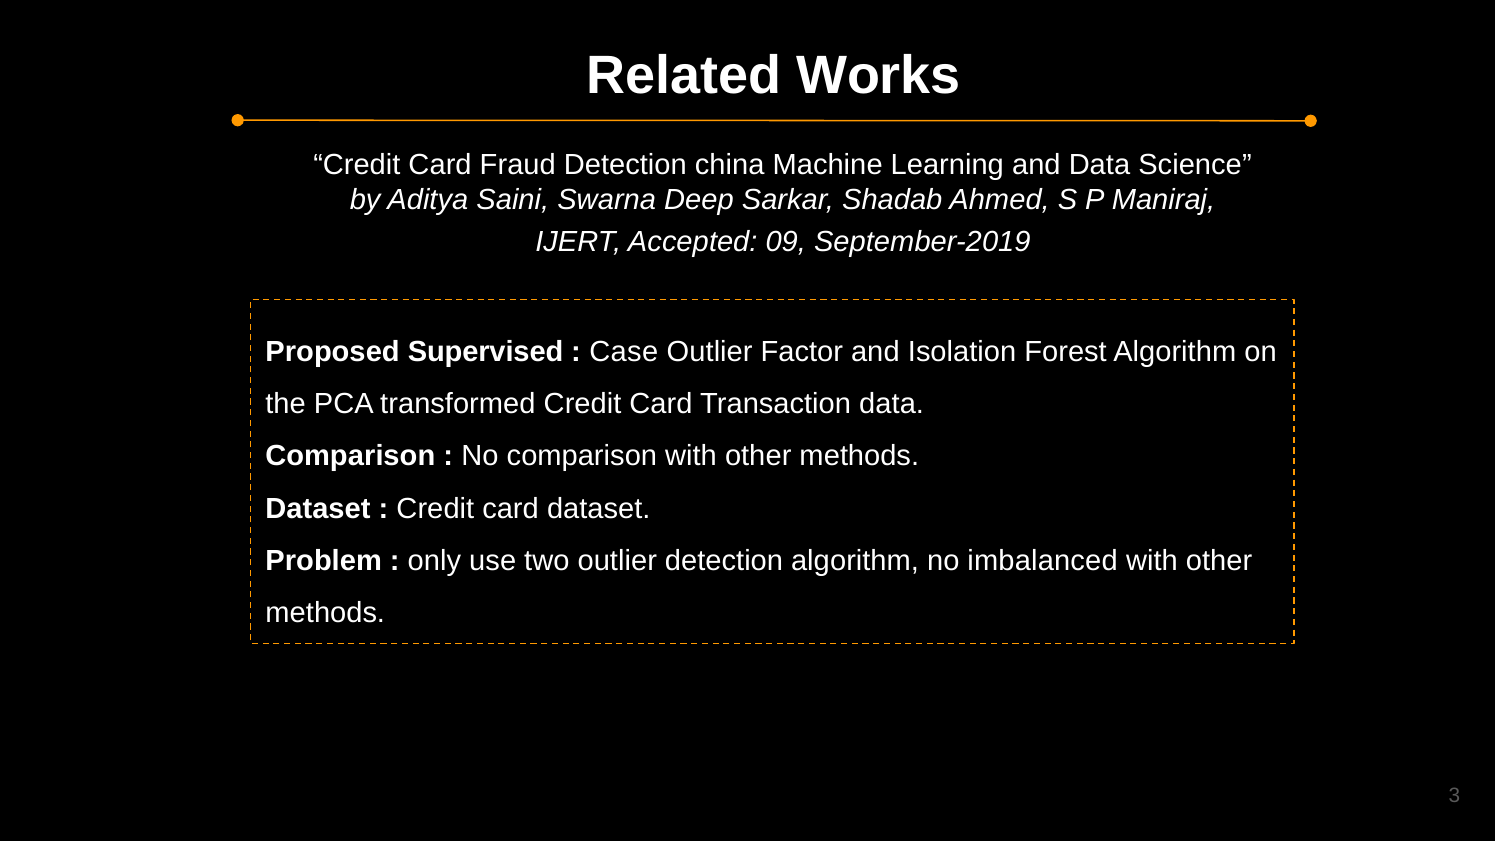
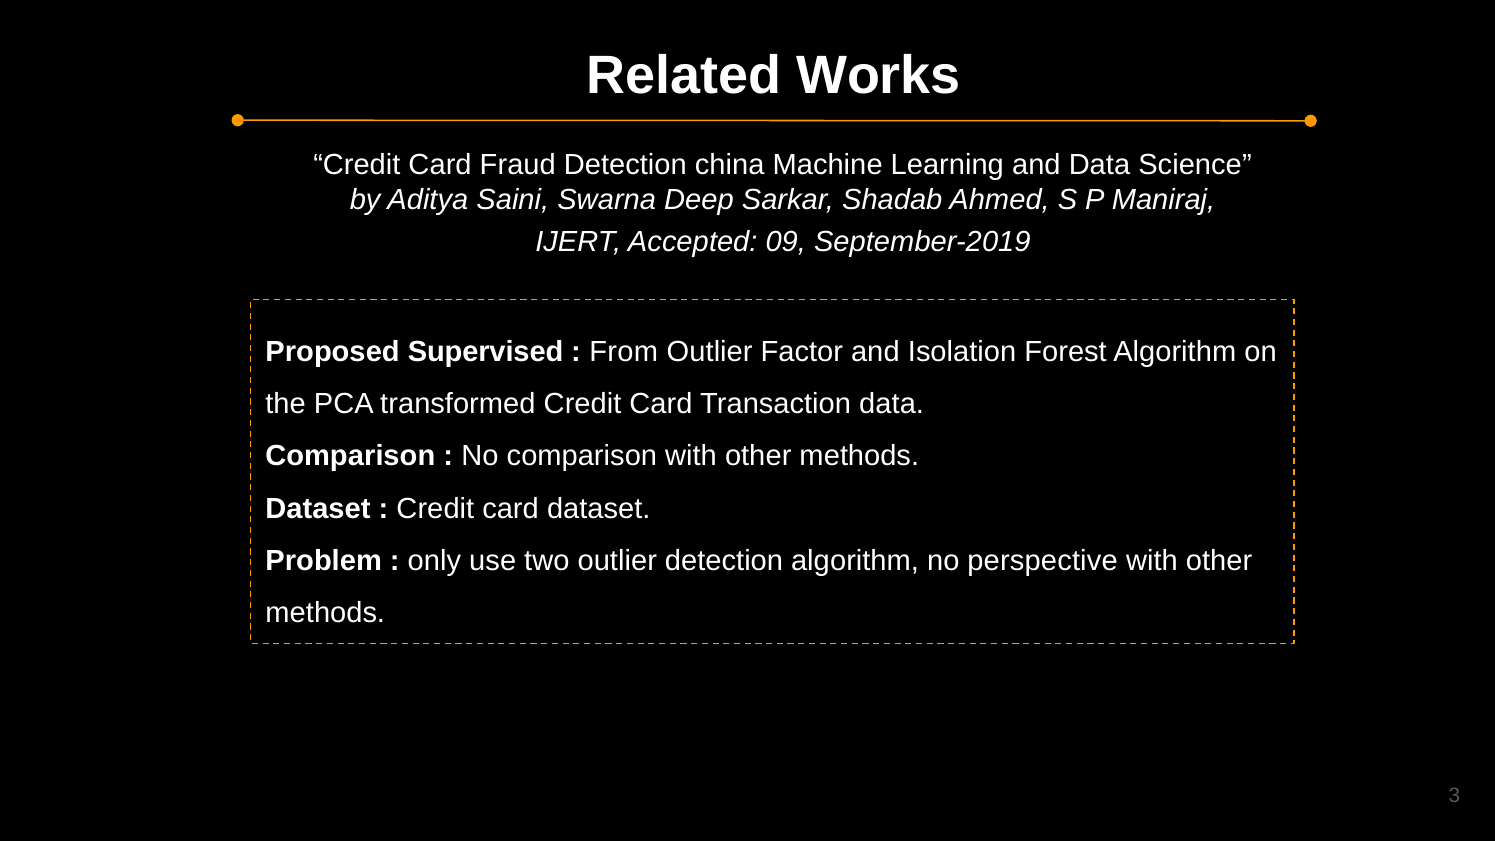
Case: Case -> From (624, 352)
imbalanced: imbalanced -> perspective (1043, 561)
